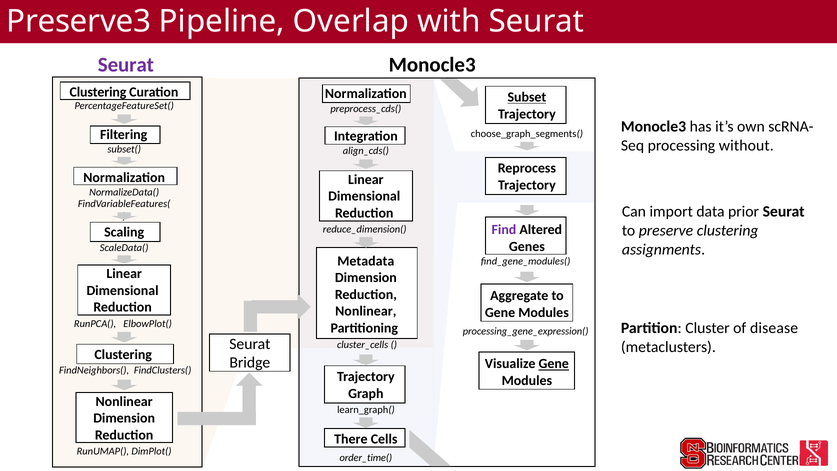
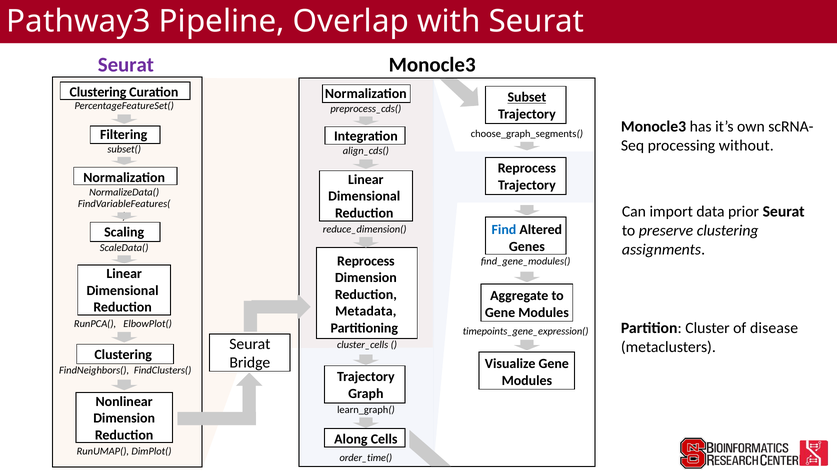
Preserve3: Preserve3 -> Pathway3 (79, 21)
Find colour: purple -> blue (504, 230)
Metadata: Metadata -> Reprocess (366, 261)
Nonlinear: Nonlinear -> Metadata (366, 311)
processing_gene_expression(: processing_gene_expression( -> timepoints_gene_expression( (526, 331)
Gene underline: present -> none (554, 364)
There: There -> Along (351, 439)
